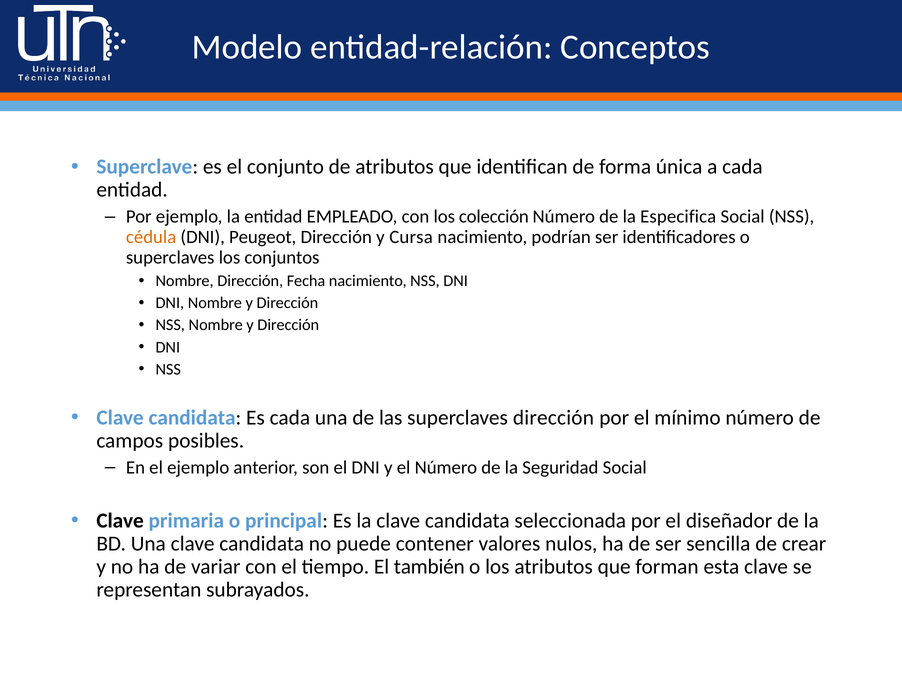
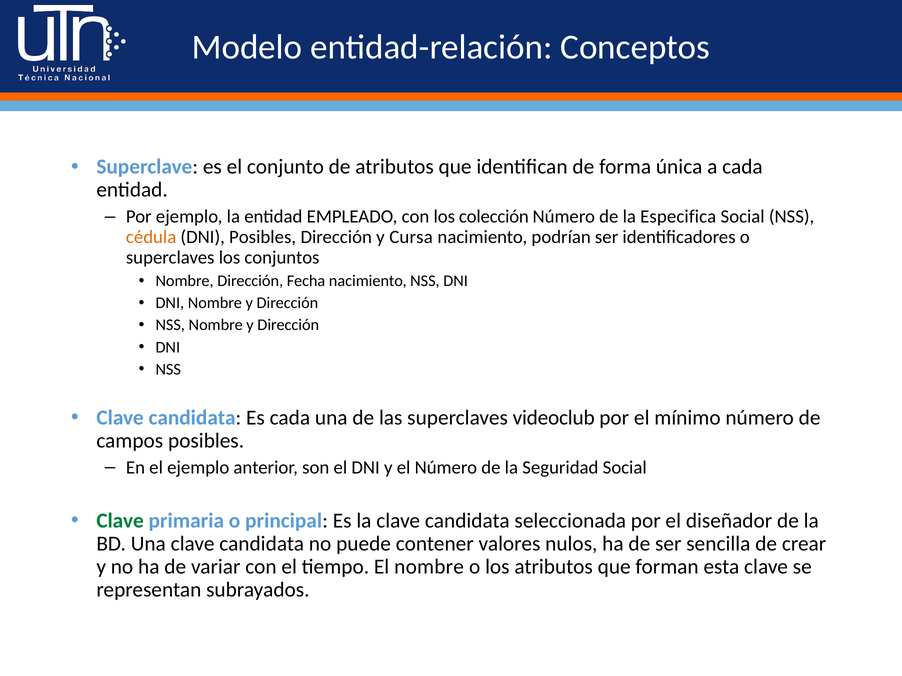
DNI Peugeot: Peugeot -> Posibles (263, 237)
superclaves dirección: dirección -> videoclub (554, 418)
Clave colour: black -> green (120, 521)
El también: también -> nombre (429, 567)
